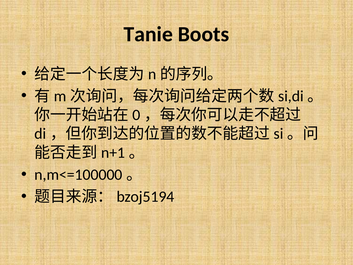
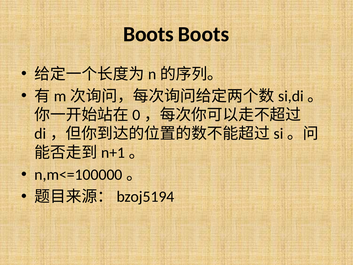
Tanie: Tanie -> Boots (148, 34)
